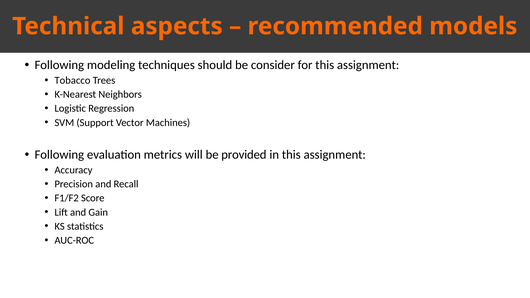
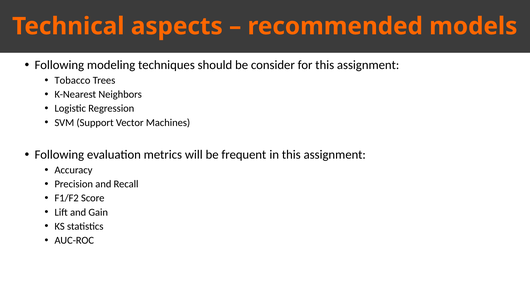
provided: provided -> frequent (244, 155)
